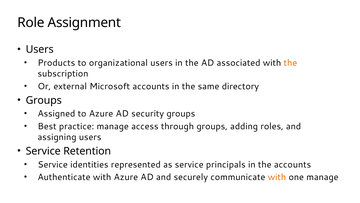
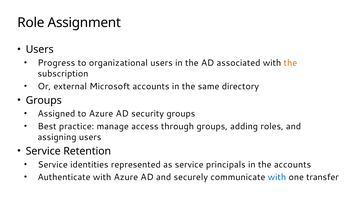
Products: Products -> Progress (56, 63)
with colour: orange -> blue (277, 177)
one manage: manage -> transfer (322, 177)
